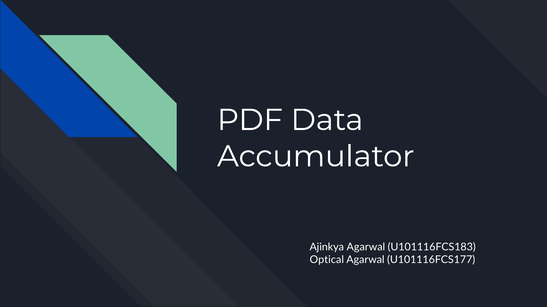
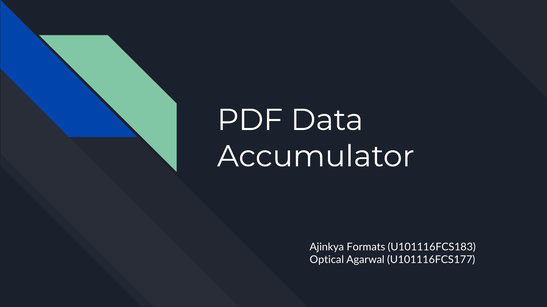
Ajinkya Agarwal: Agarwal -> Formats (366, 247)
